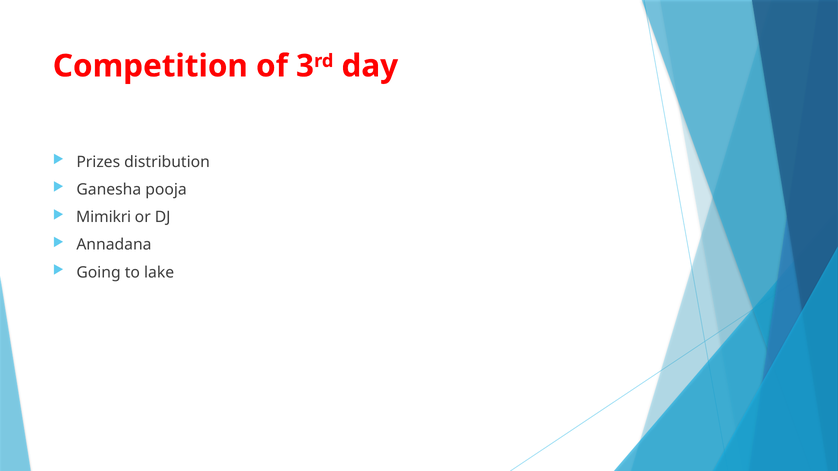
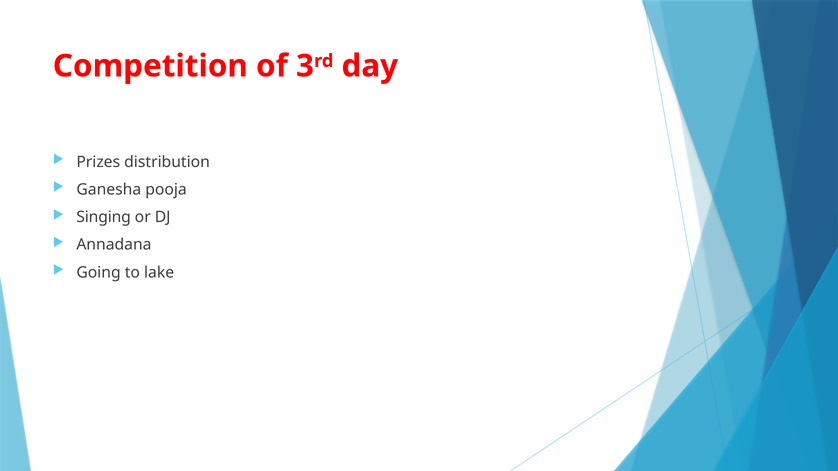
Mimikri: Mimikri -> Singing (104, 217)
